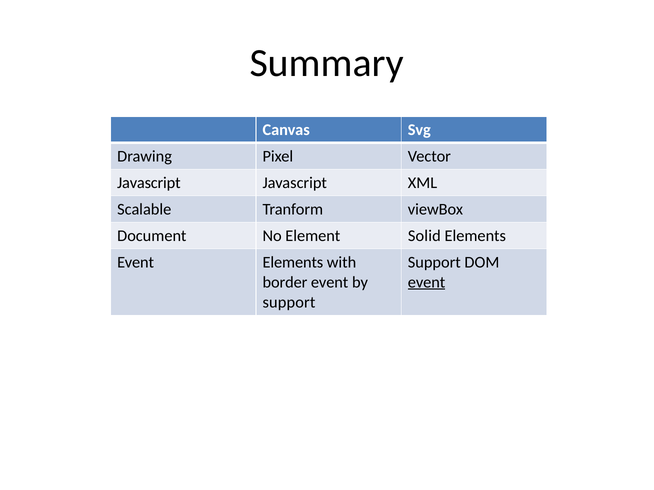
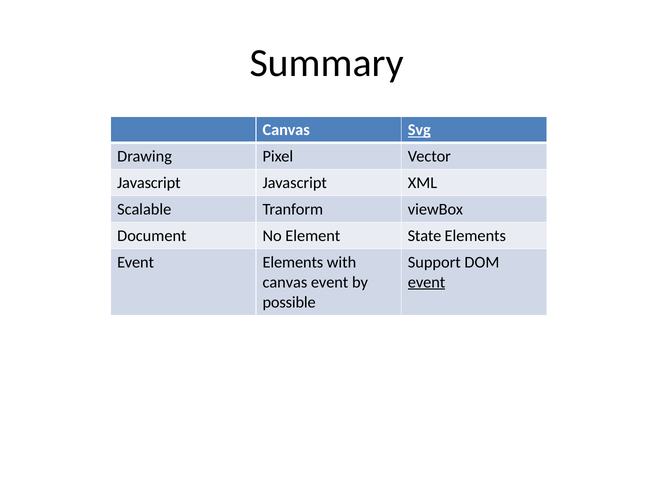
Svg underline: none -> present (419, 130)
Solid: Solid -> State (424, 236)
border: border -> canvas (285, 282)
support: support -> possible (289, 302)
